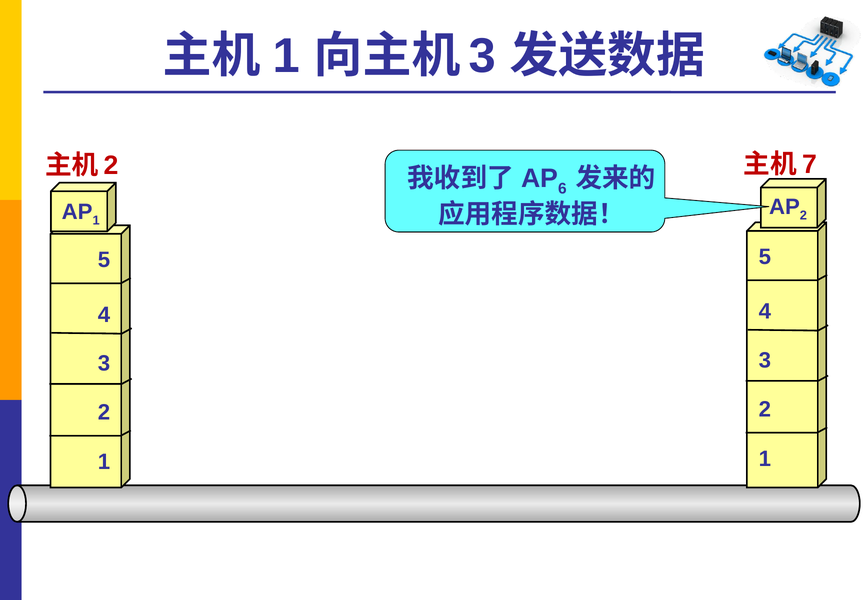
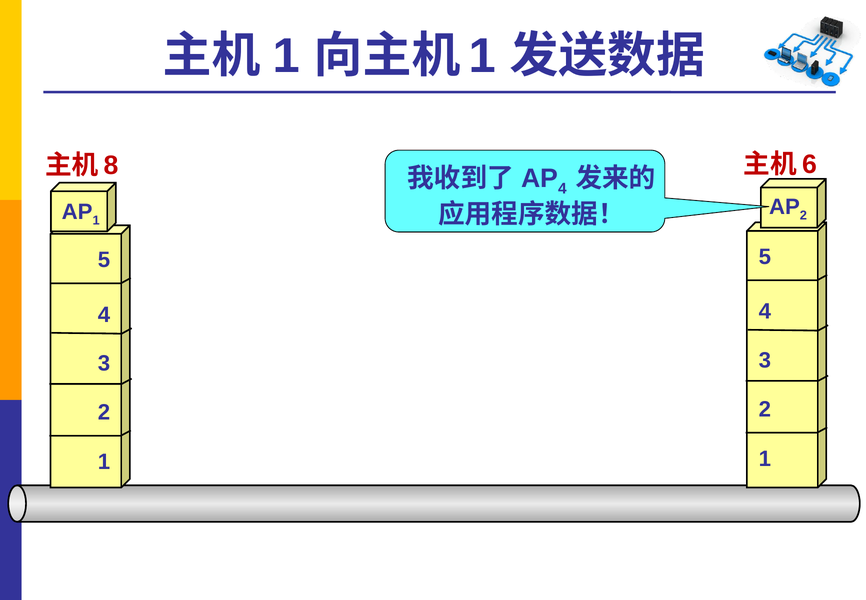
3: 3 -> 1 (482, 56)
7: 7 -> 6 (809, 164)
2: 2 -> 8 (111, 166)
6: 6 -> 4 (562, 188)
